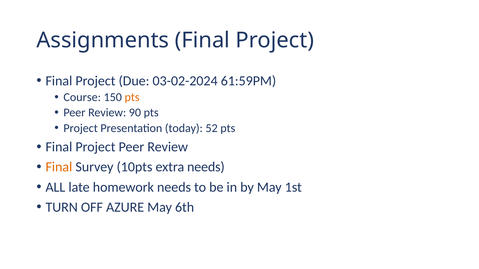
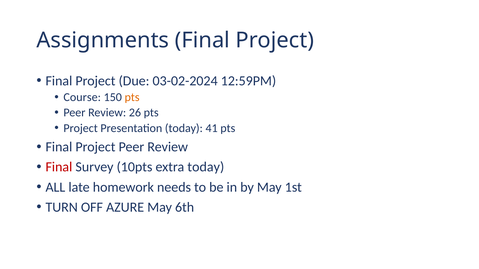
61:59PM: 61:59PM -> 12:59PM (248, 81)
90: 90 -> 26 (135, 113)
52: 52 -> 41 (212, 128)
Final colour: orange -> red (59, 167)
extra needs: needs -> today (206, 167)
